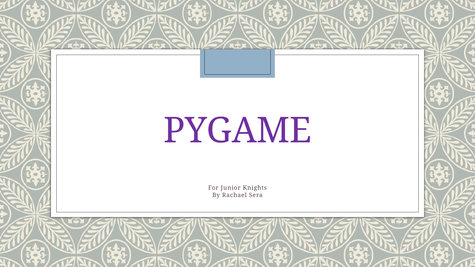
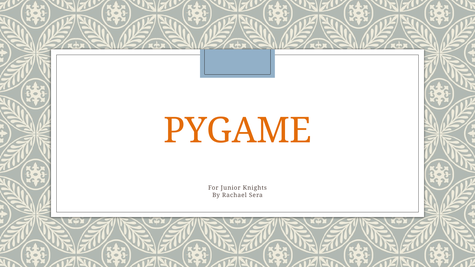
PYGAME colour: purple -> orange (238, 131)
